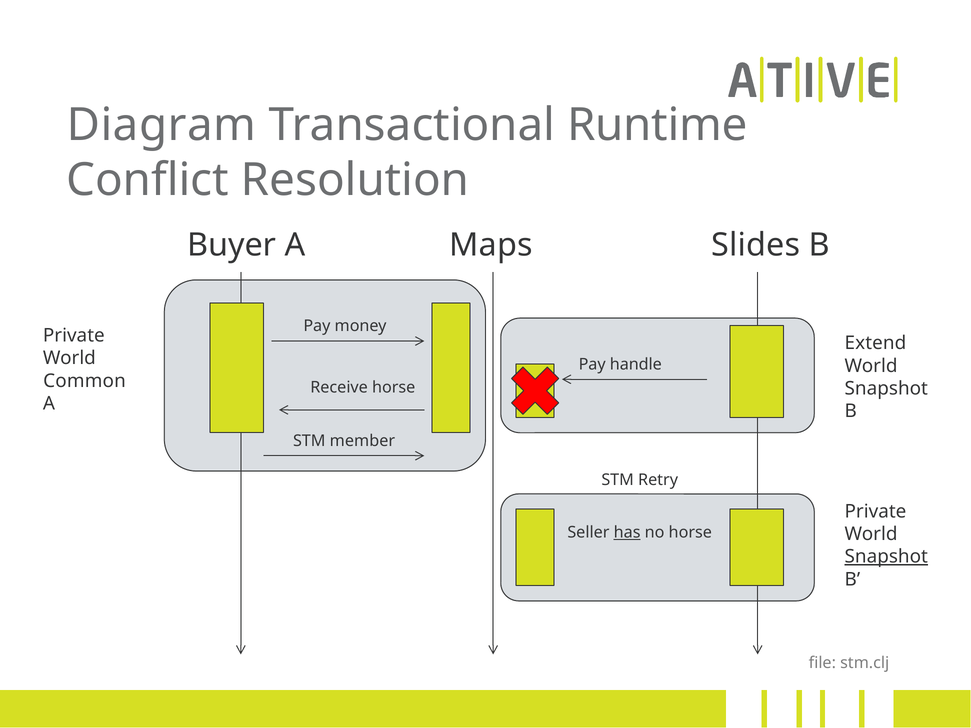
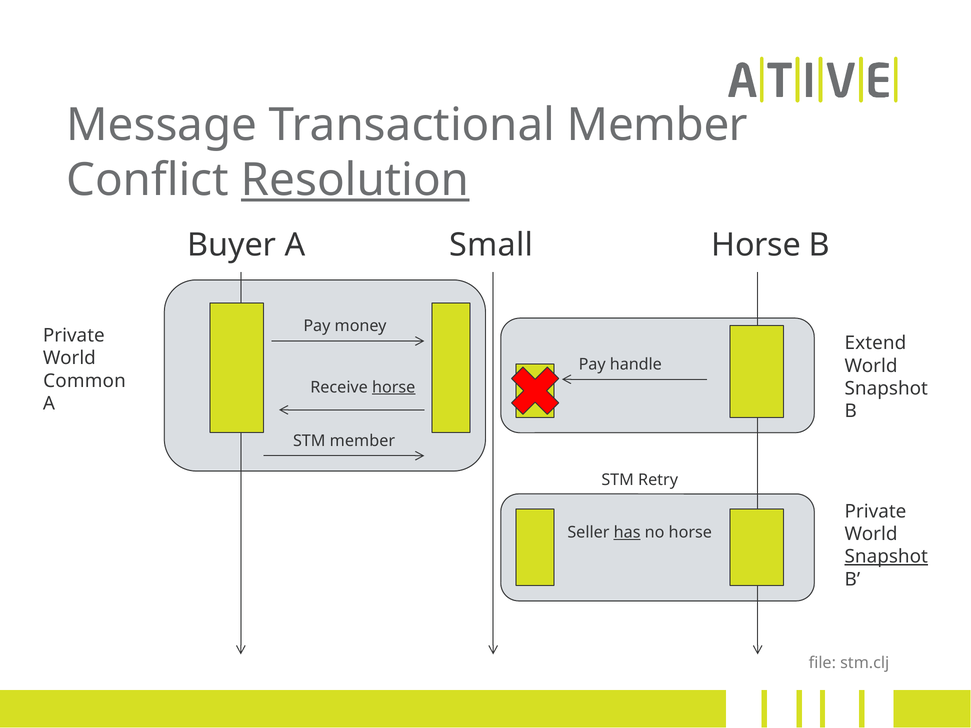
Diagram: Diagram -> Message (162, 125)
Transactional Runtime: Runtime -> Member (657, 125)
Resolution underline: none -> present (355, 180)
Maps: Maps -> Small (491, 245)
A Slides: Slides -> Horse (756, 245)
horse underline: none -> present (394, 387)
